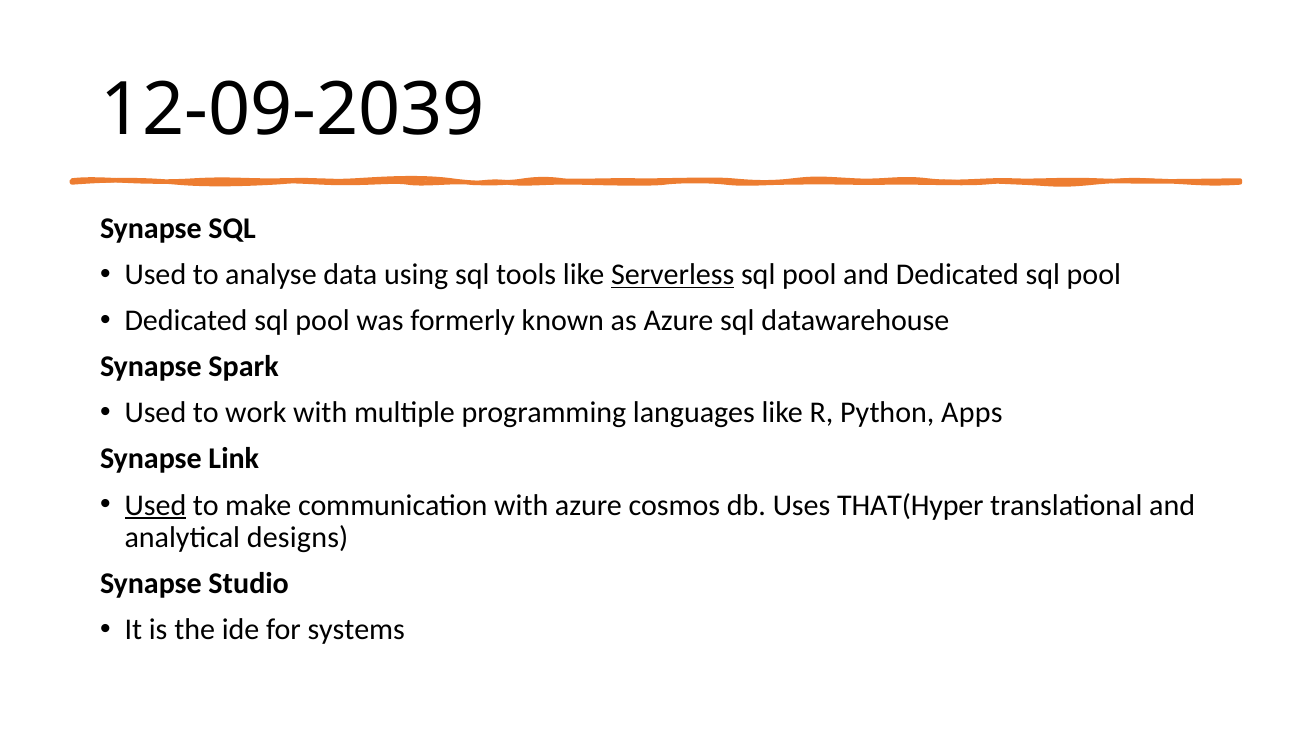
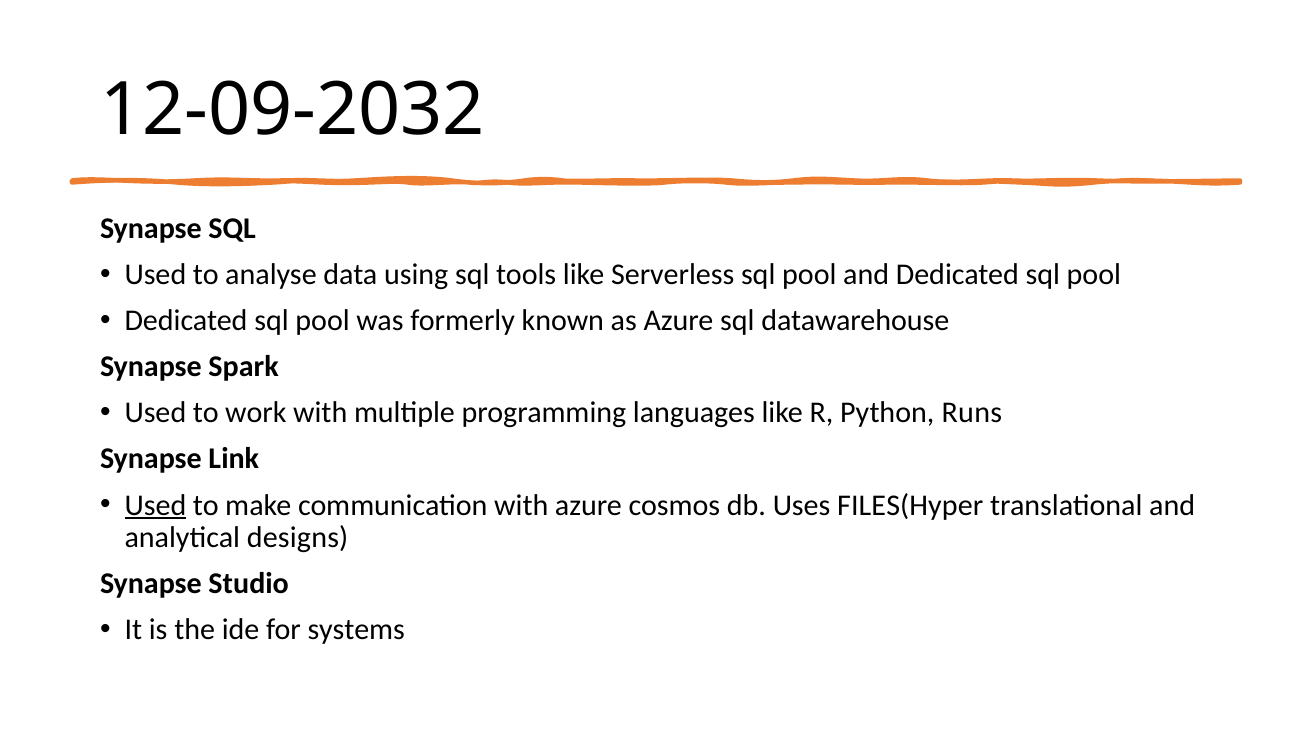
12-09-2039: 12-09-2039 -> 12-09-2032 (292, 110)
Serverless underline: present -> none (673, 275)
Apps: Apps -> Runs (972, 413)
THAT(Hyper: THAT(Hyper -> FILES(Hyper (910, 505)
